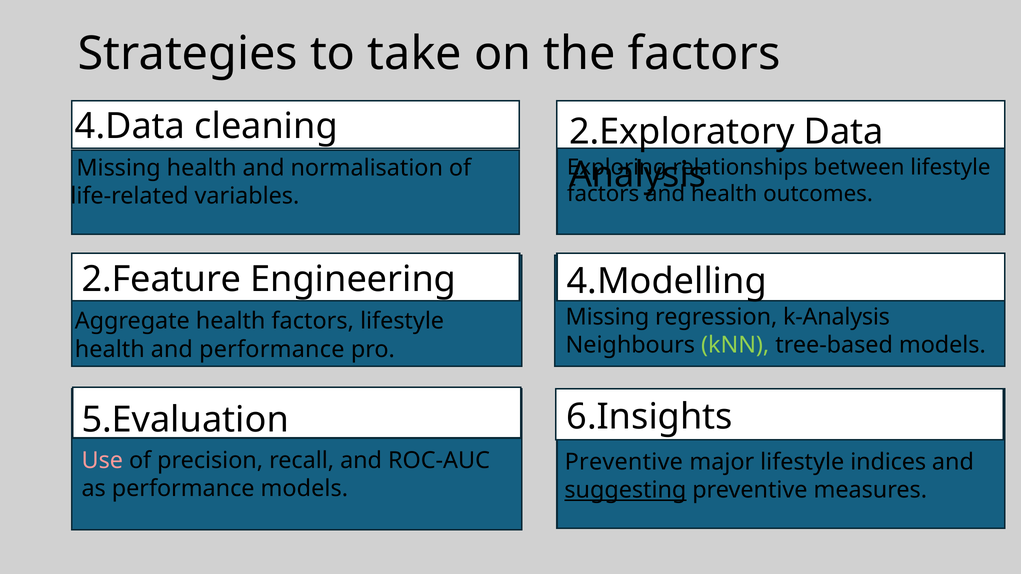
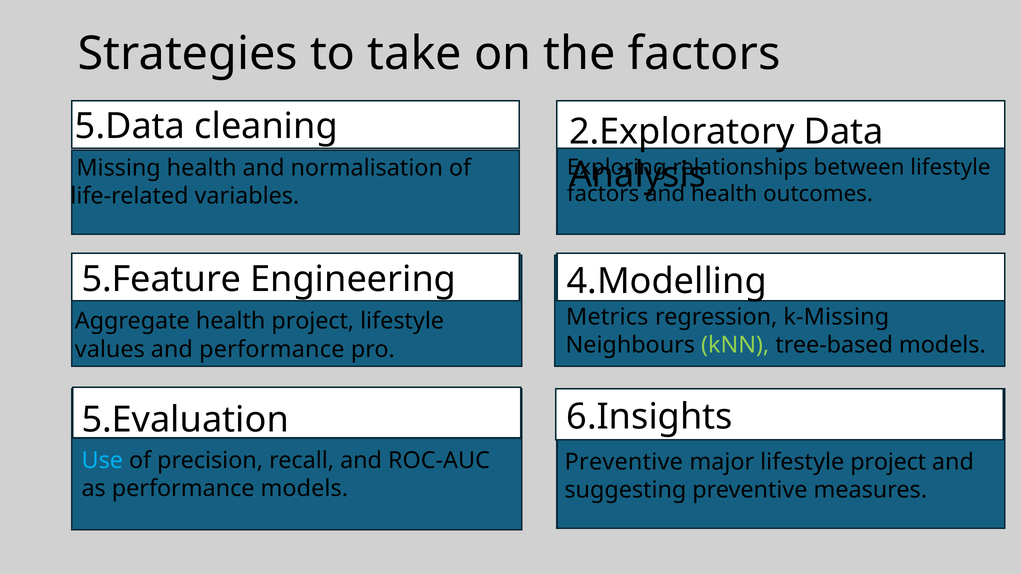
4.Data: 4.Data -> 5.Data (130, 126)
2.Feature: 2.Feature -> 5.Feature (161, 279)
Missing: Missing -> Metrics (607, 317)
k-Analysis: k-Analysis -> k-Missing (836, 317)
health factors: factors -> project (313, 321)
health: health -> values (110, 349)
Use colour: pink -> light blue (102, 461)
lifestyle indices: indices -> project (888, 462)
suggesting underline: present -> none (625, 490)
